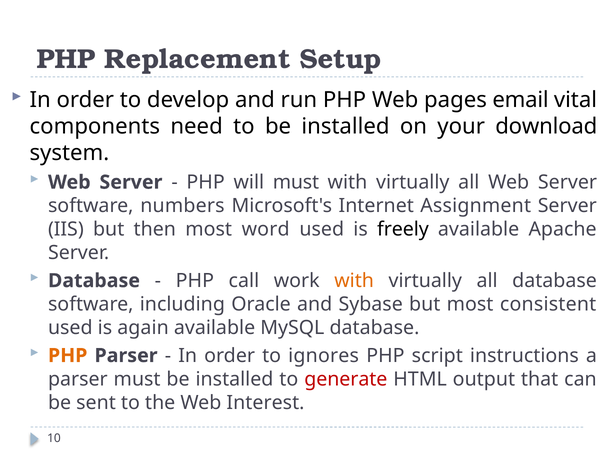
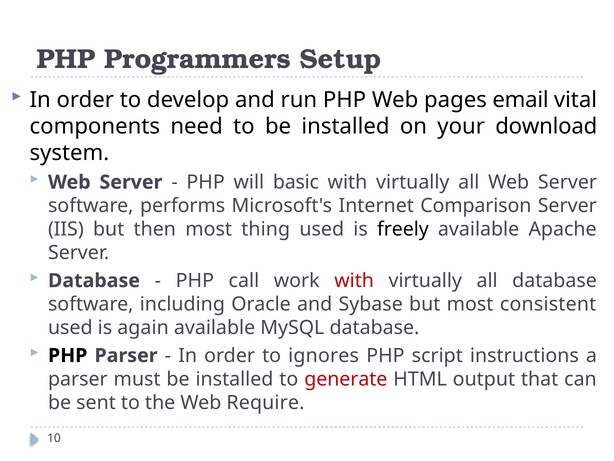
Replacement: Replacement -> Programmers (198, 59)
will must: must -> basic (296, 182)
numbers: numbers -> performs (183, 206)
Assignment: Assignment -> Comparison (476, 206)
word: word -> thing (266, 229)
with colour: orange -> red (354, 280)
PHP colour: orange -> black (68, 355)
Interest: Interest -> Require (265, 402)
